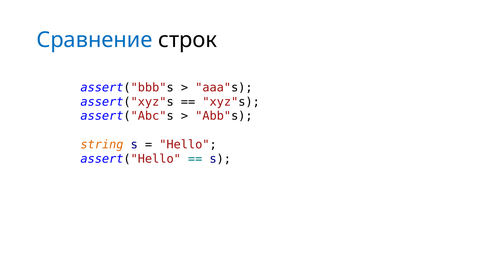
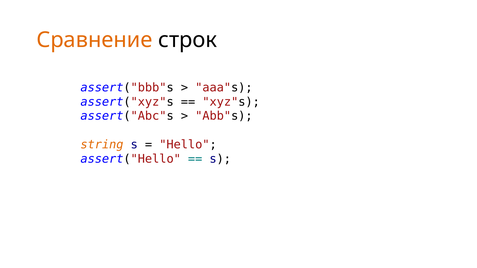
Сравнение colour: blue -> orange (94, 40)
